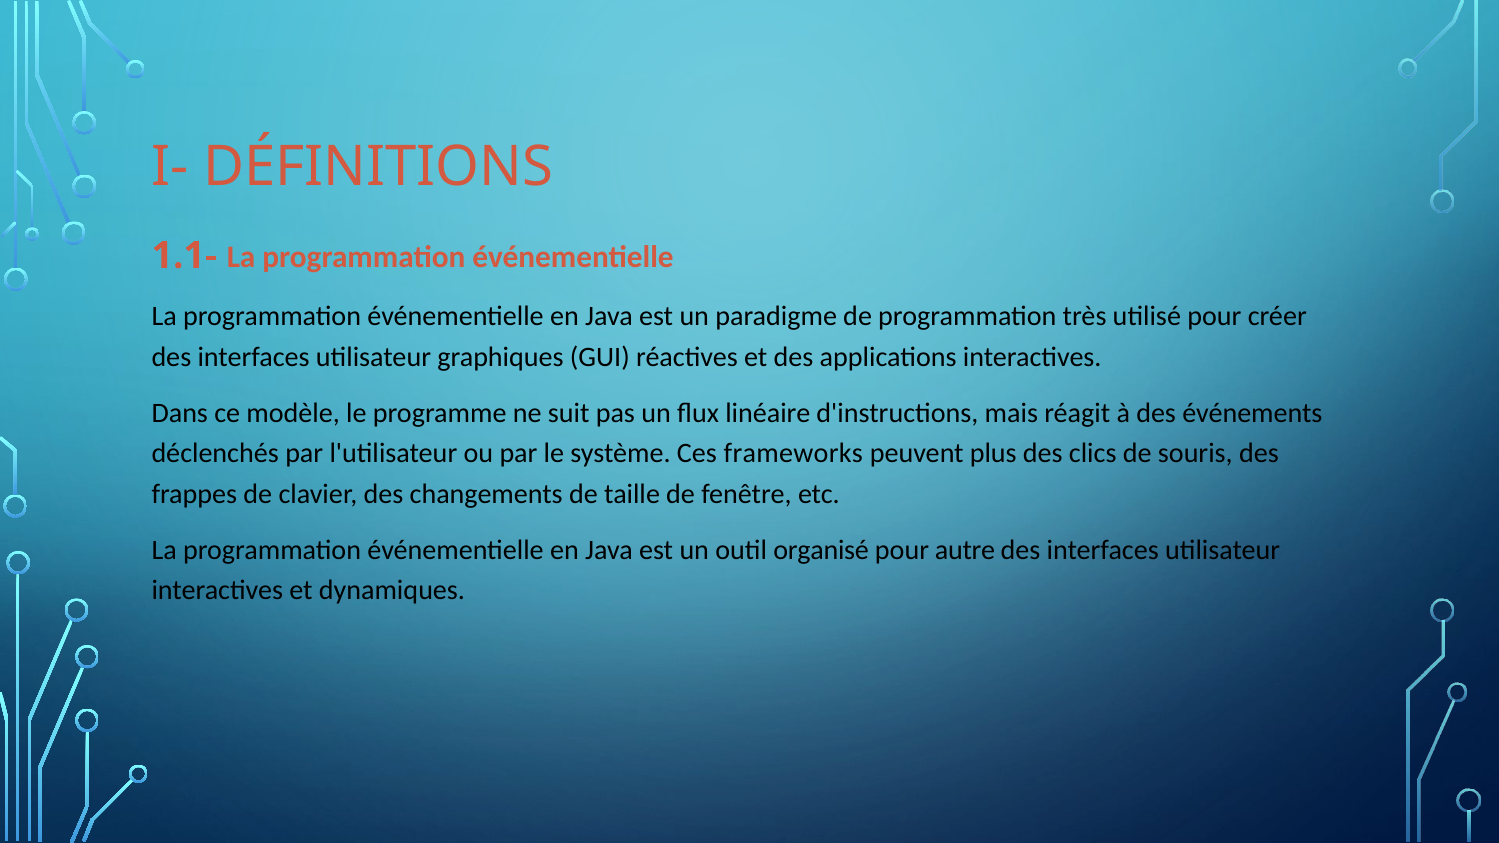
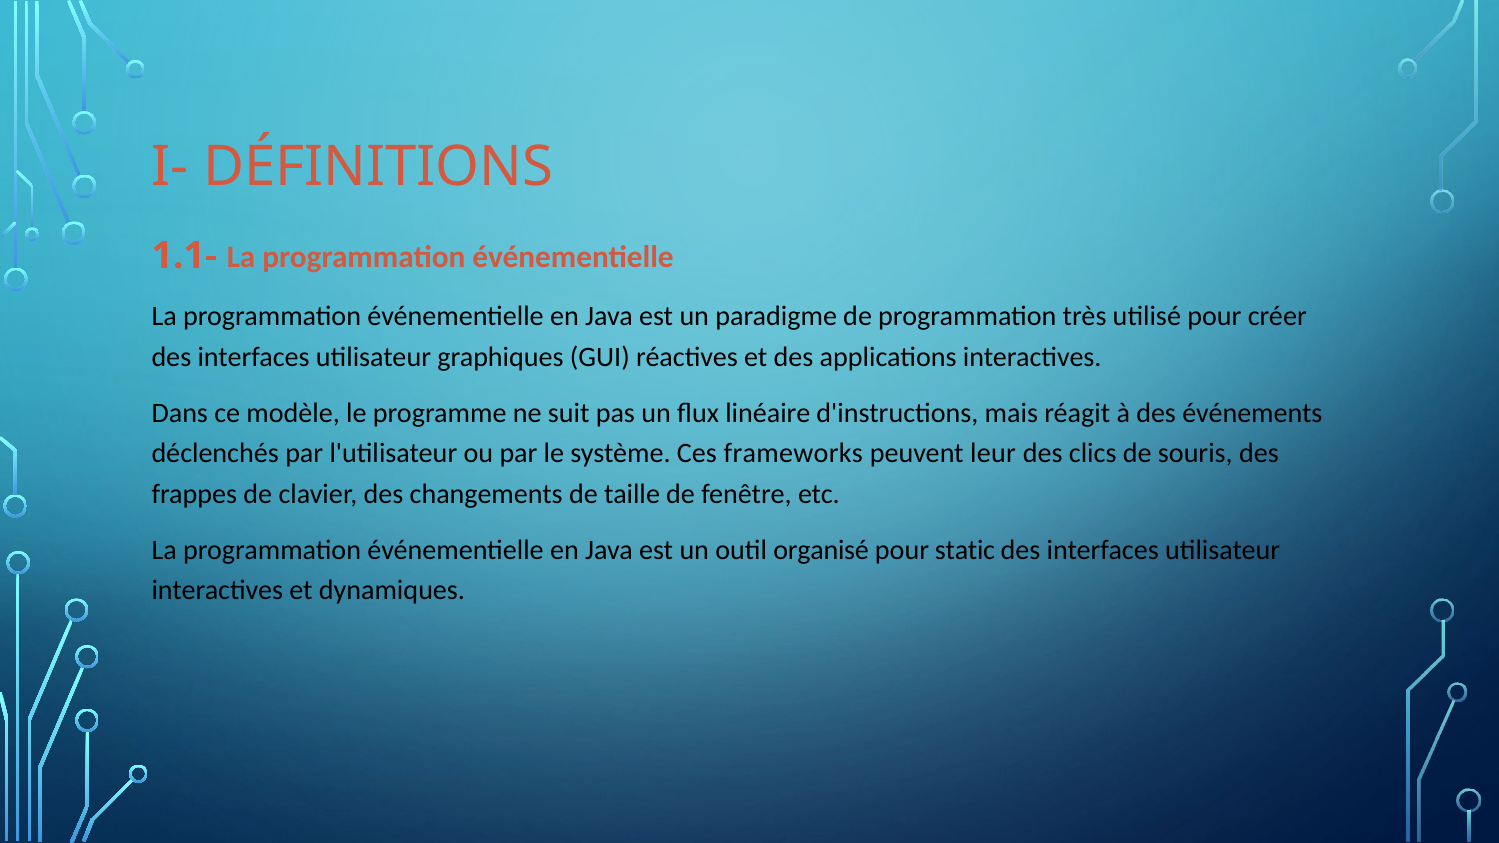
plus: plus -> leur (993, 454)
autre: autre -> static (965, 550)
